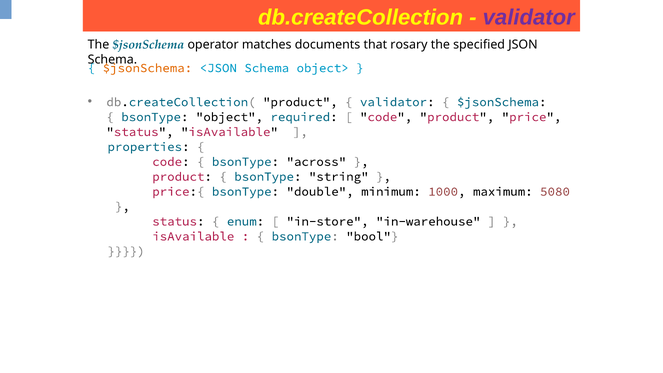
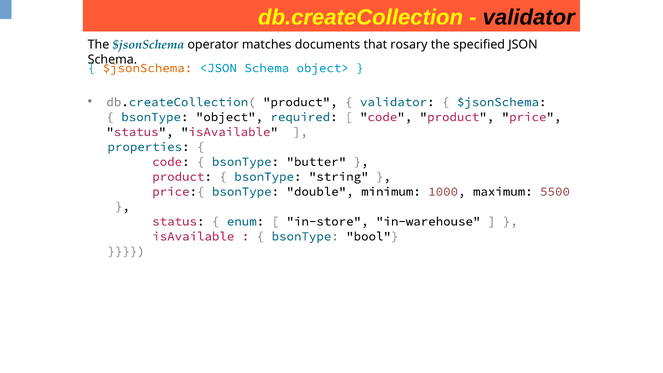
validator colour: purple -> black (529, 17)
across: across -> butter (316, 162)
5080: 5080 -> 5500 (555, 192)
